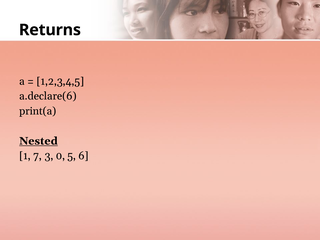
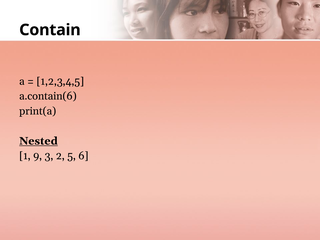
Returns: Returns -> Contain (50, 30)
a.declare(6: a.declare(6 -> a.contain(6 (48, 96)
7: 7 -> 9 (38, 156)
0: 0 -> 2 (60, 156)
